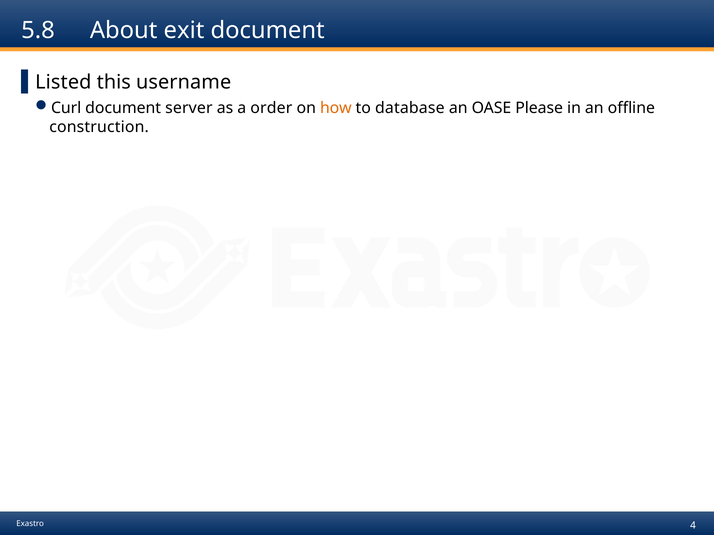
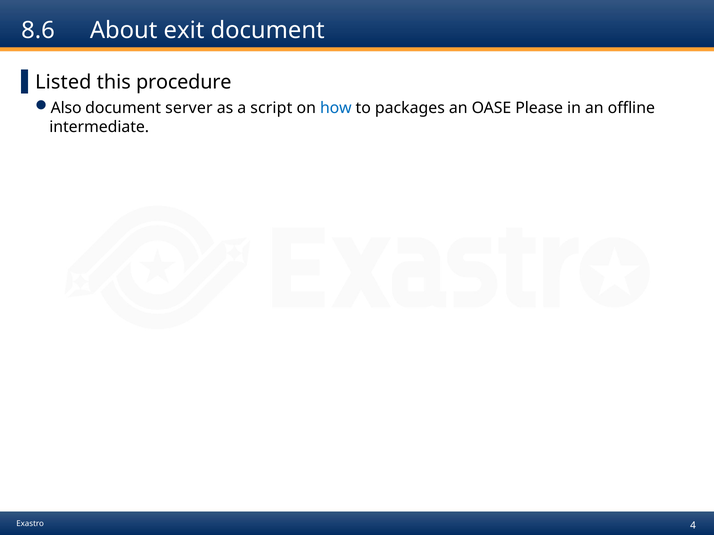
5.8: 5.8 -> 8.6 (38, 30)
username: username -> procedure (184, 82)
Curl: Curl -> Also (66, 108)
order: order -> script (271, 108)
how colour: orange -> blue (336, 108)
database: database -> packages (410, 108)
construction: construction -> intermediate (99, 127)
